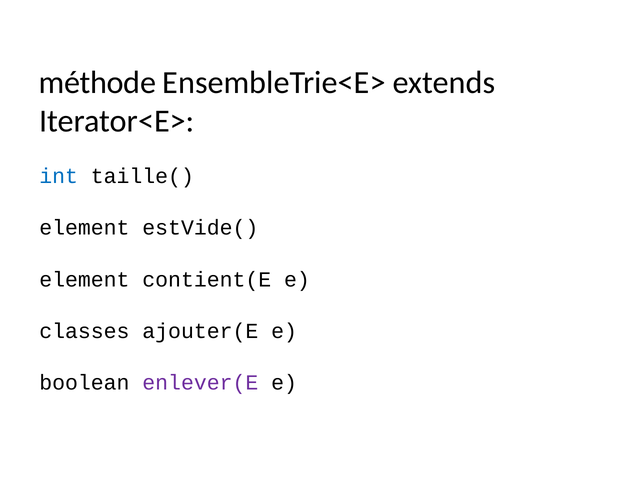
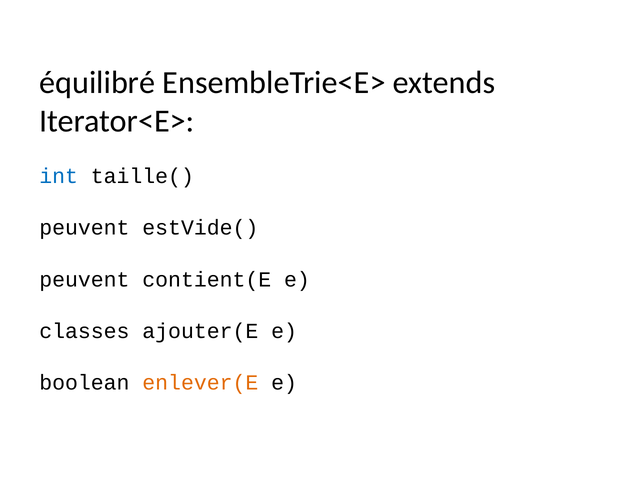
méthode: méthode -> équilibré (97, 83)
element: element -> peuvent (84, 228)
element: element -> peuvent (84, 279)
enlever(E colour: purple -> orange (200, 382)
